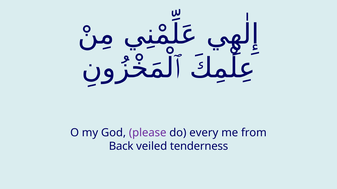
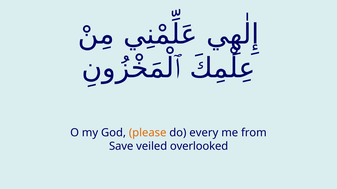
please colour: purple -> orange (148, 133)
Back: Back -> Save (121, 147)
tenderness: tenderness -> overlooked (199, 147)
